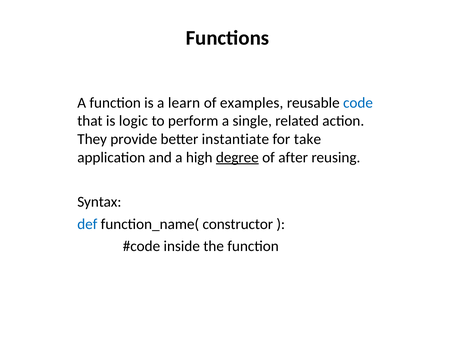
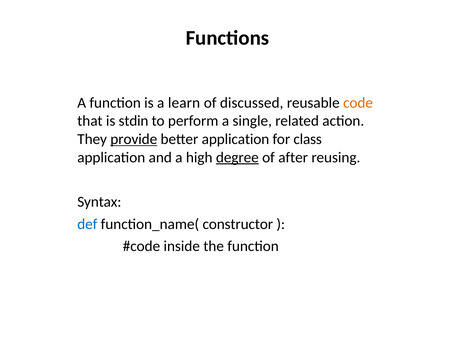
examples: examples -> discussed (252, 103)
code colour: blue -> orange (358, 103)
logic: logic -> stdin (134, 121)
provide underline: none -> present (134, 139)
better instantiate: instantiate -> application (236, 139)
take: take -> class (308, 139)
